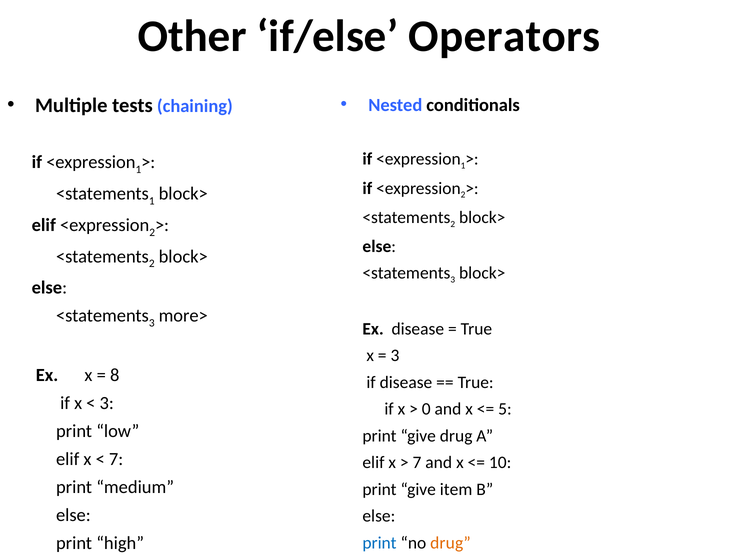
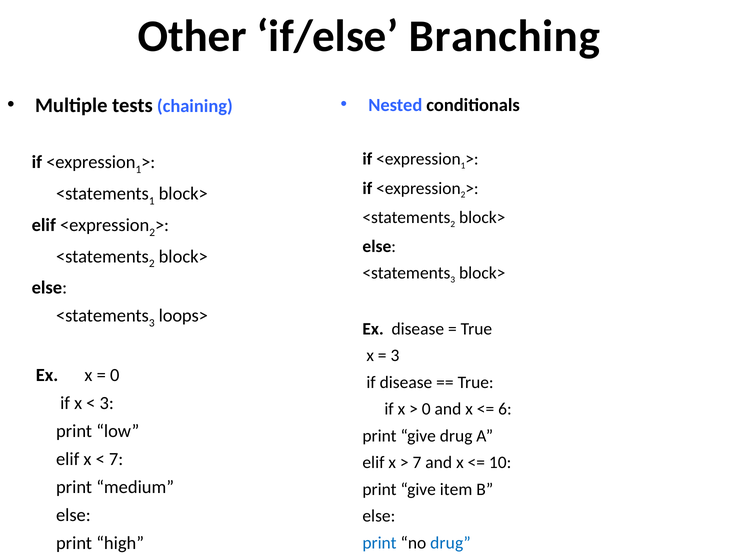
Operators: Operators -> Branching (504, 36)
more>: more> -> loops> (183, 315)
8: 8 -> 0 (115, 375)
5: 5 -> 6 (505, 409)
drug colour: orange -> blue (450, 542)
